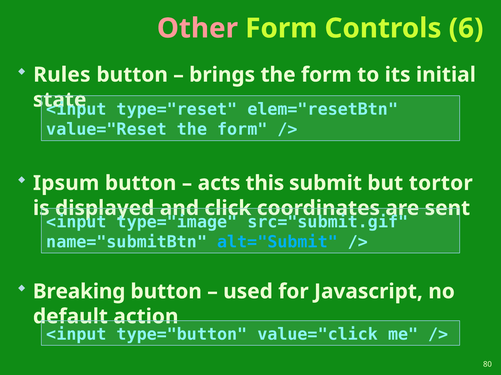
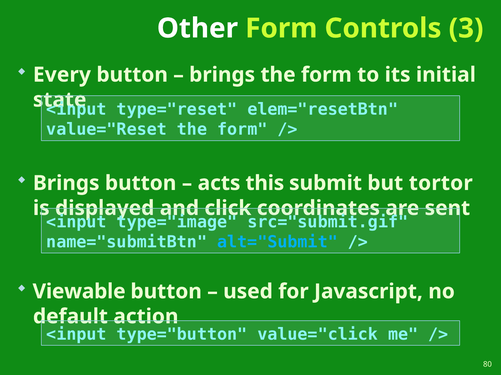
Other colour: pink -> white (197, 28)
6: 6 -> 3 (466, 28)
Rules: Rules -> Every (62, 75)
Ipsum: Ipsum -> Brings (66, 183)
Breaking: Breaking -> Viewable (79, 292)
